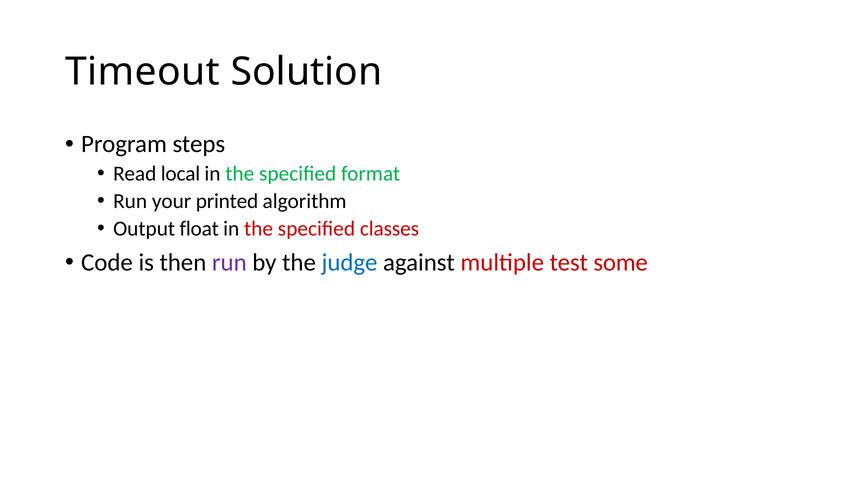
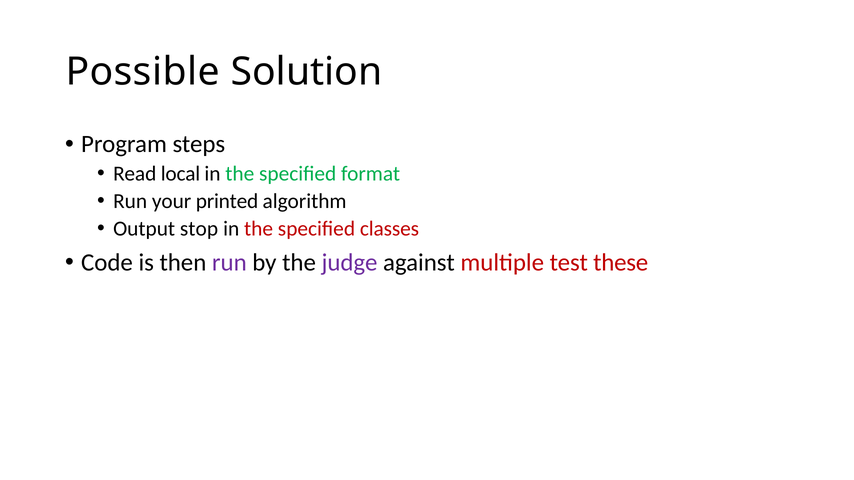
Timeout: Timeout -> Possible (143, 72)
float: float -> stop (199, 229)
judge colour: blue -> purple (350, 263)
some: some -> these (621, 263)
